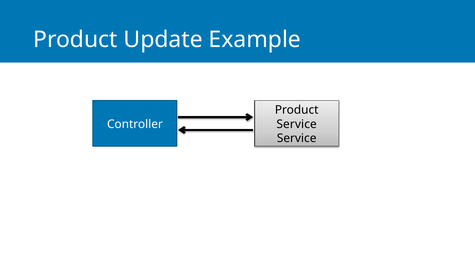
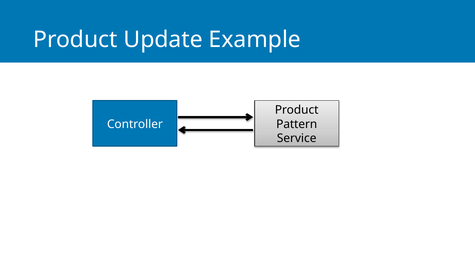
Service: Service -> Pattern (297, 124)
